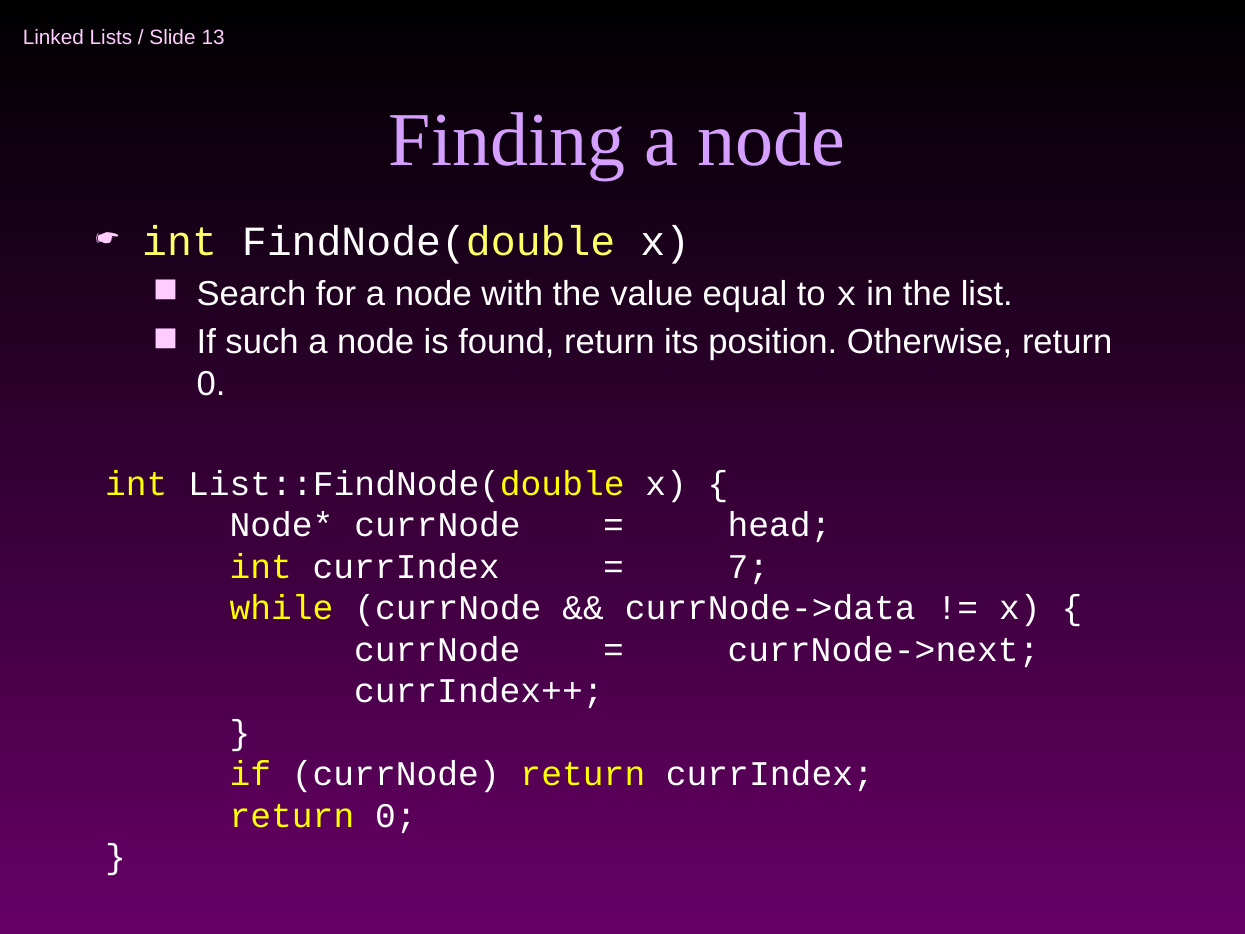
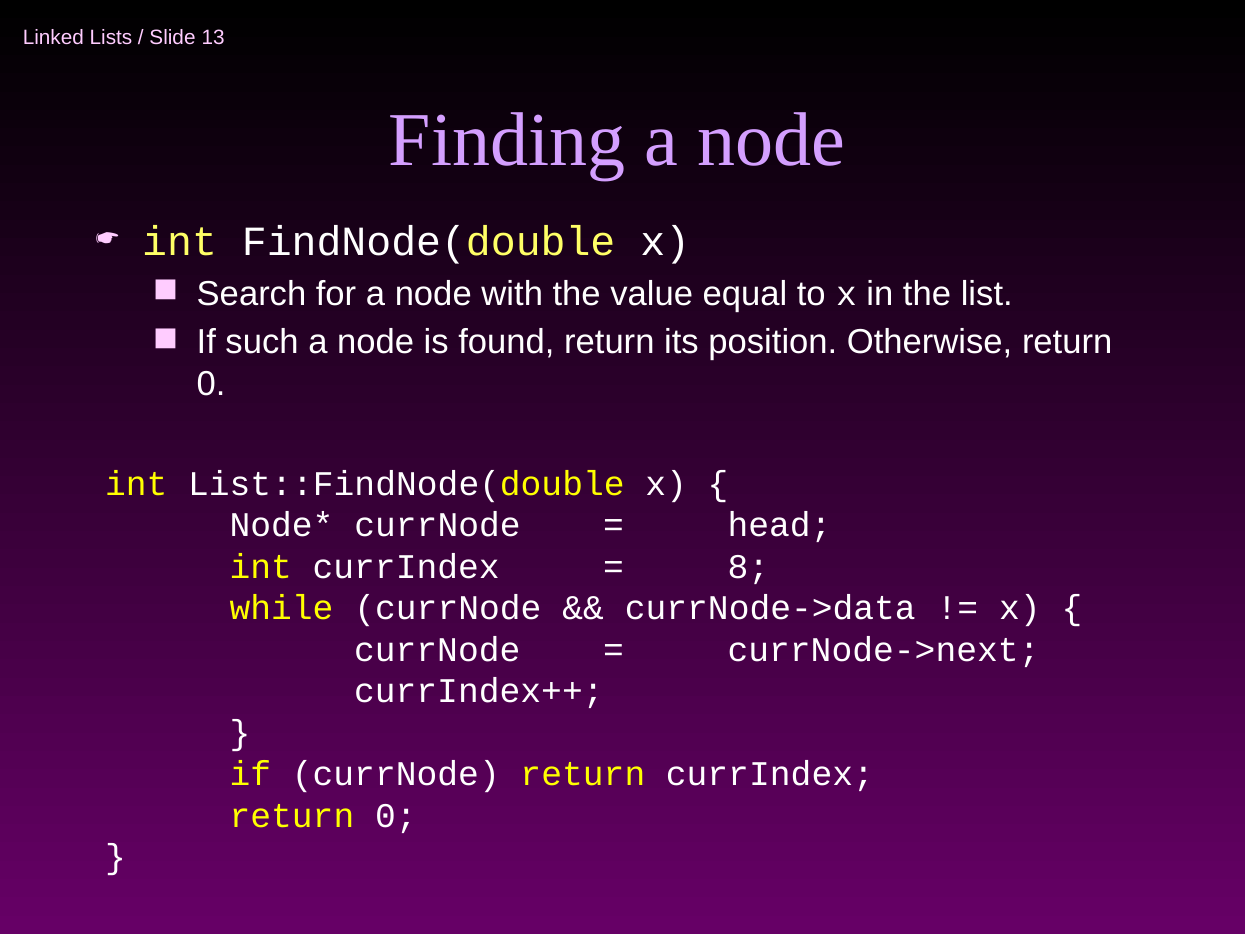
7: 7 -> 8 (748, 567)
